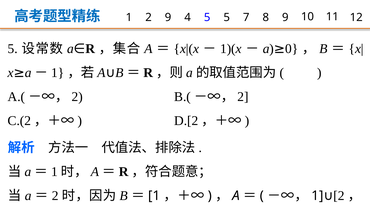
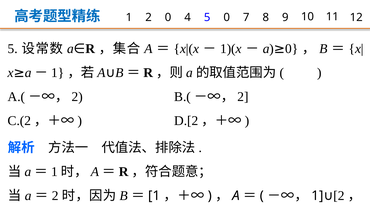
2 9: 9 -> 0 (168, 17)
5 5: 5 -> 0 (227, 17)
